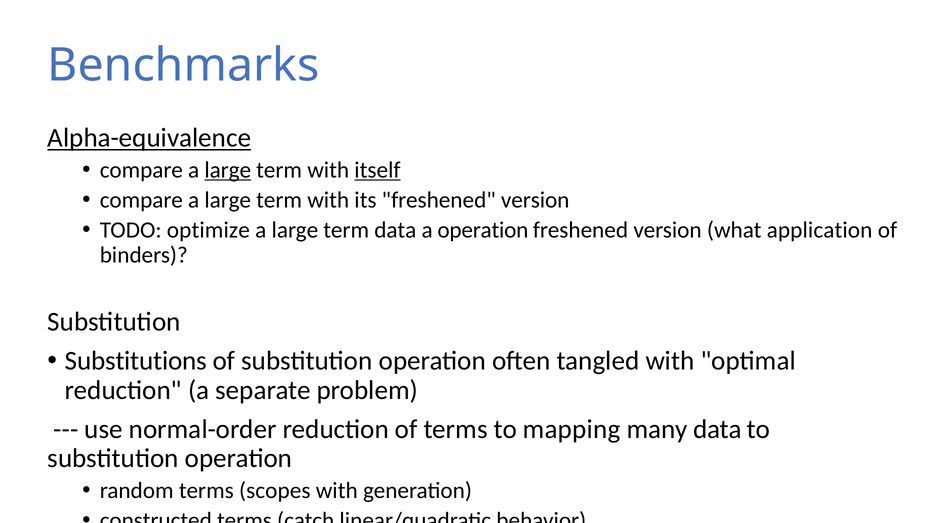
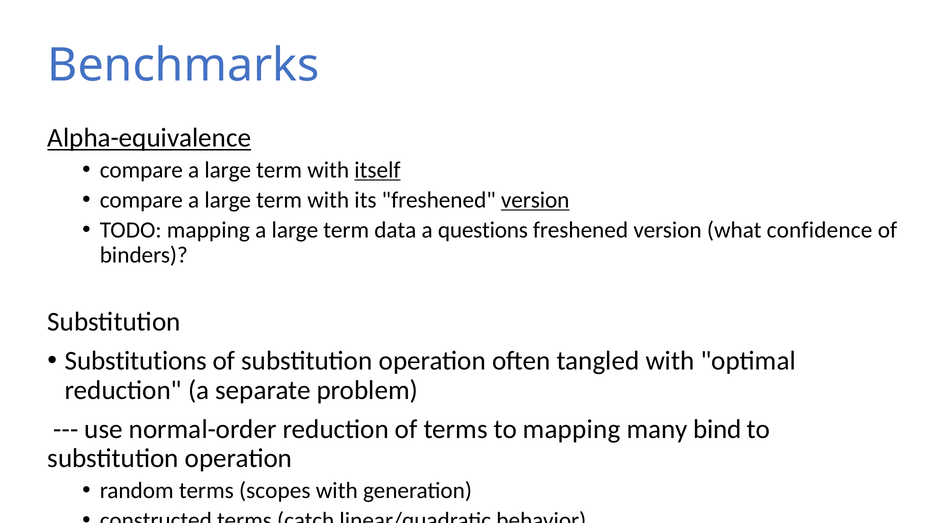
large underline: present -> none (228, 170)
version underline: none -> present (535, 200)
TODO optimize: optimize -> mapping (208, 230)
a operation: operation -> questions (483, 230)
application: application -> confidence (820, 230)
many data: data -> bind (717, 429)
